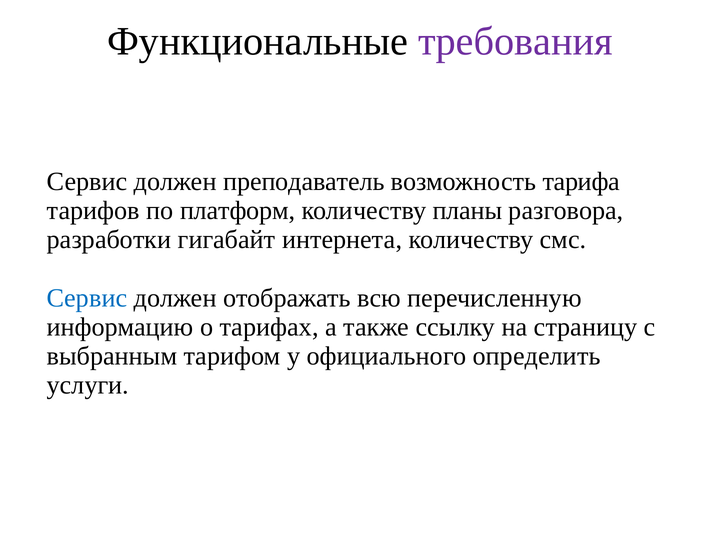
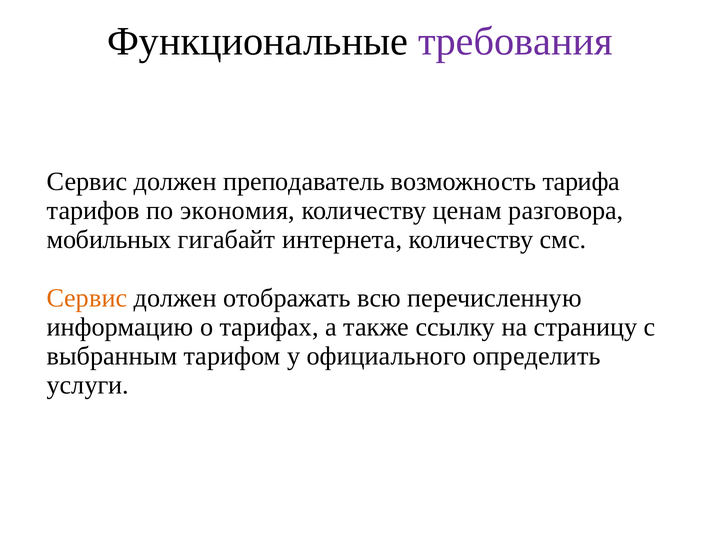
платформ: платформ -> экономия (237, 210)
планы: планы -> ценам (467, 210)
разработки: разработки -> мобильных (109, 240)
Сервис colour: blue -> orange (87, 298)
